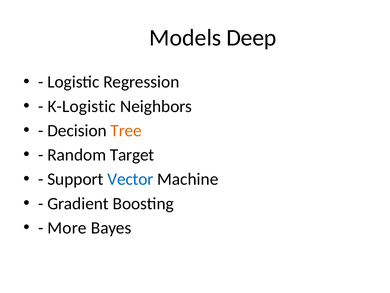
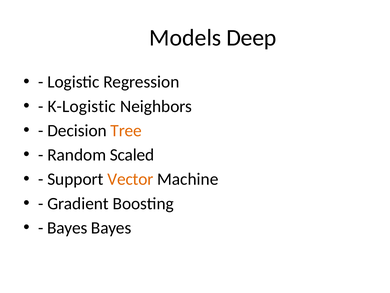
Target: Target -> Scaled (132, 155)
Vector colour: blue -> orange (130, 179)
More: More -> Bayes (67, 227)
